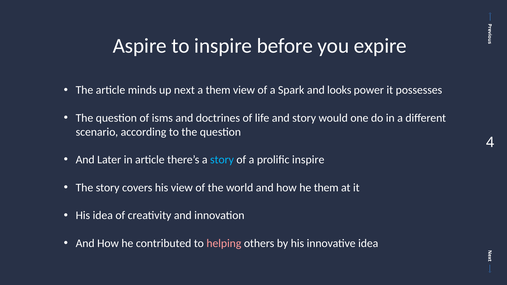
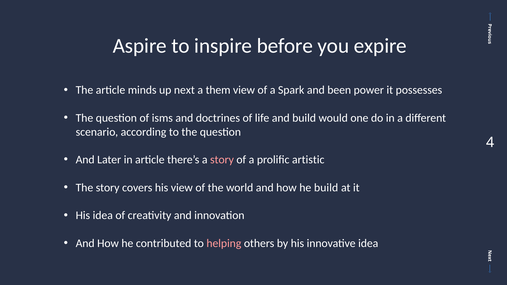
looks: looks -> been (339, 90)
and story: story -> build (304, 118)
story colour: light blue -> pink (222, 160)
prolific inspire: inspire -> artistic (308, 160)
he them: them -> build (326, 188)
